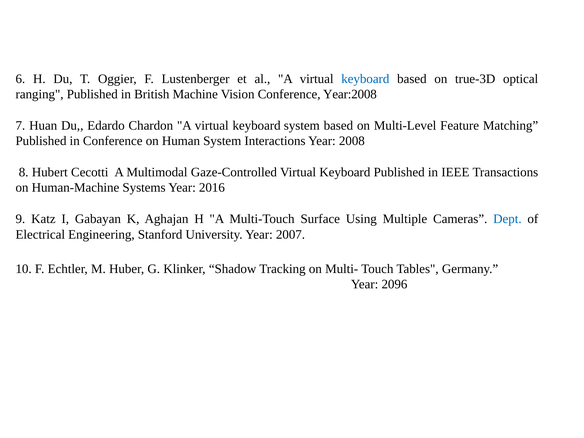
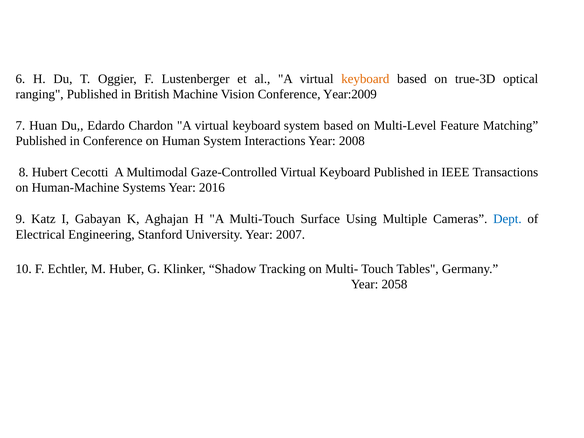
keyboard colour: blue -> orange (365, 79)
Year:2008: Year:2008 -> Year:2009 (350, 94)
2096: 2096 -> 2058 (394, 284)
